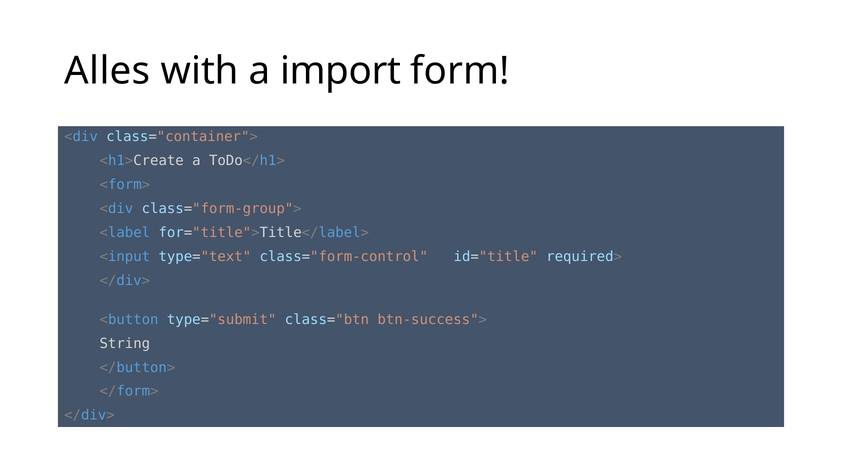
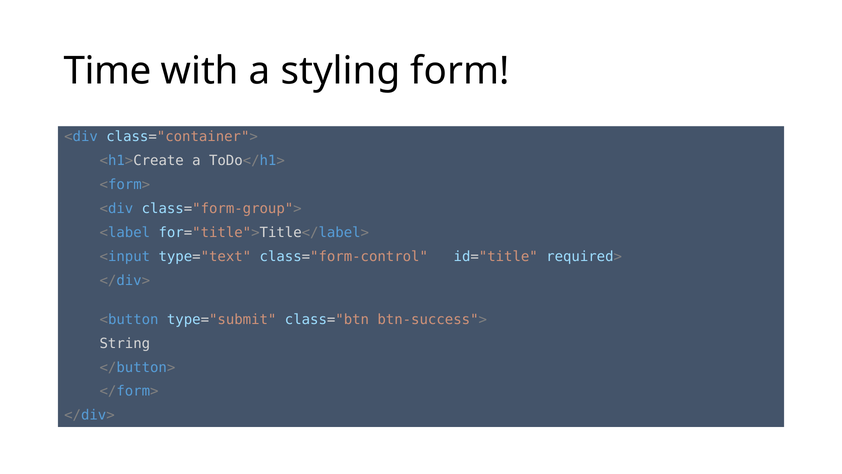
Alles: Alles -> Time (108, 71)
import: import -> styling (340, 71)
